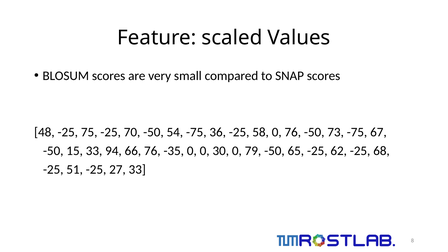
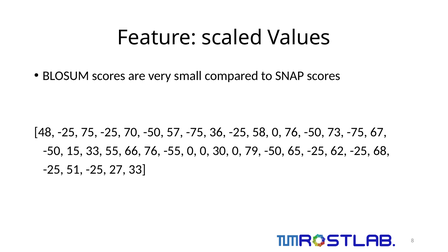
54: 54 -> 57 (175, 132)
94: 94 -> 55 (113, 151)
-35: -35 -> -55 (174, 151)
